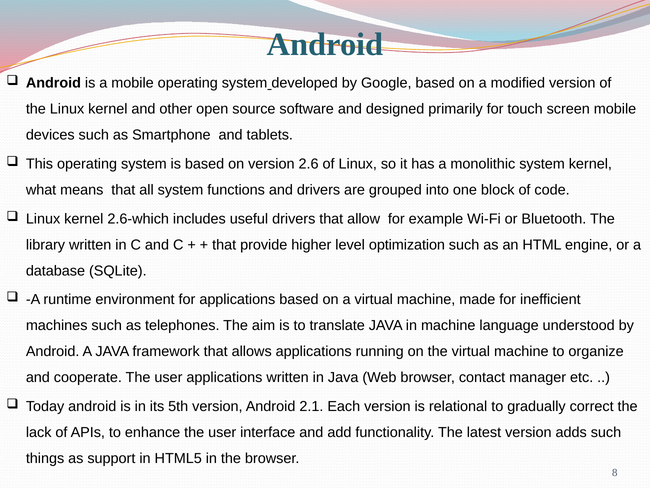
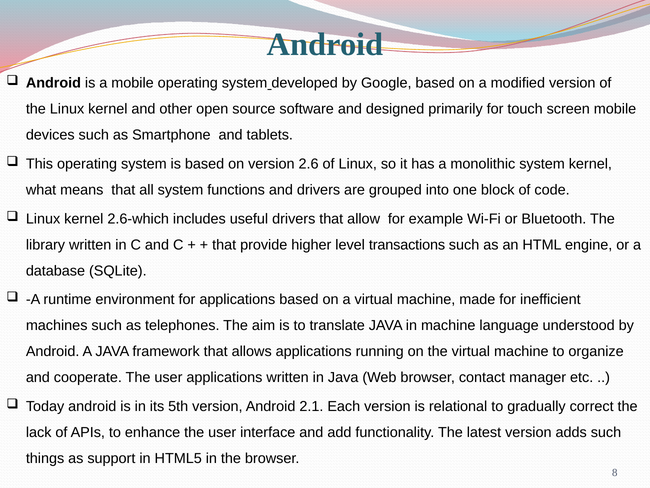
optimization: optimization -> transactions (407, 245)
